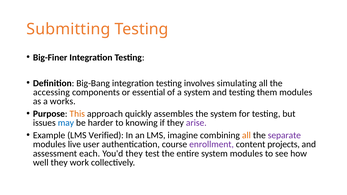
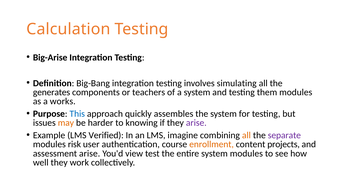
Submitting: Submitting -> Calculation (68, 29)
Big-Finer: Big-Finer -> Big-Arise (50, 57)
accessing: accessing -> generates (52, 92)
essential: essential -> teachers (149, 92)
This colour: orange -> blue (77, 114)
may colour: blue -> orange (66, 123)
live: live -> risk (74, 145)
enrollment colour: purple -> orange (212, 145)
assessment each: each -> arise (90, 154)
You'd they: they -> view (134, 154)
